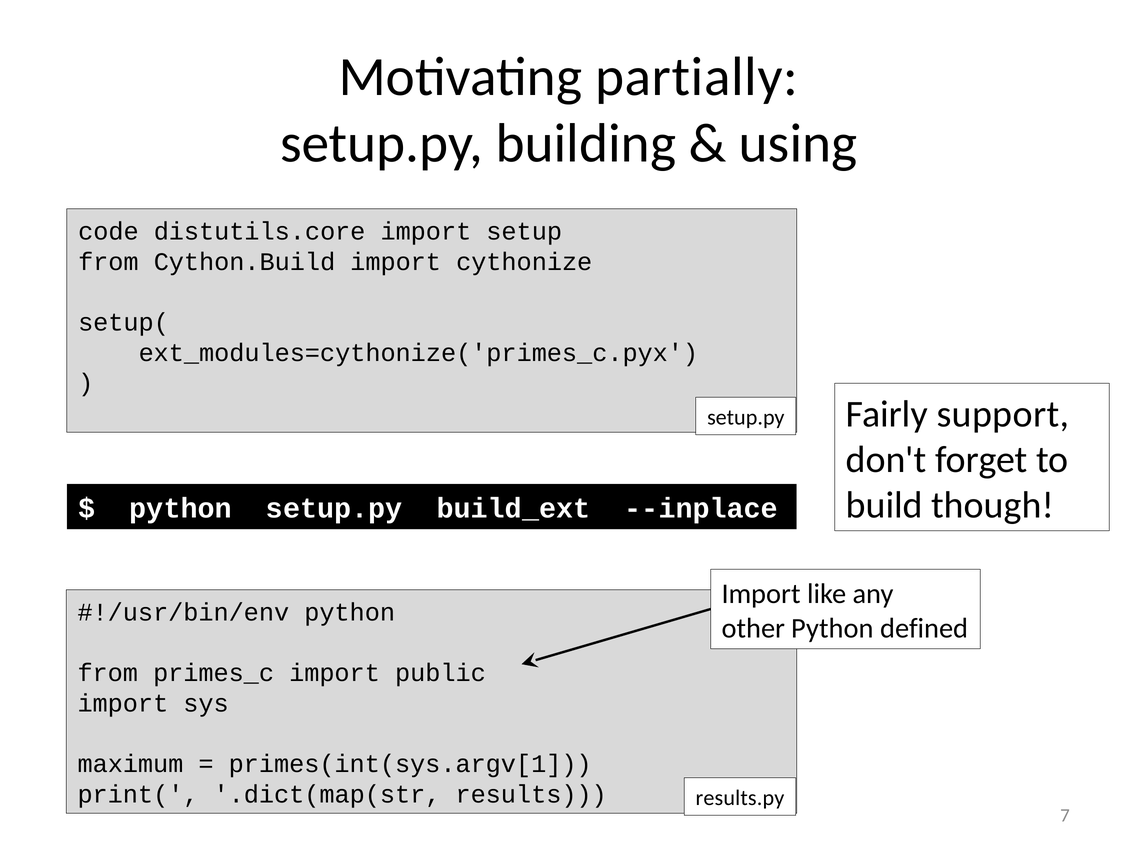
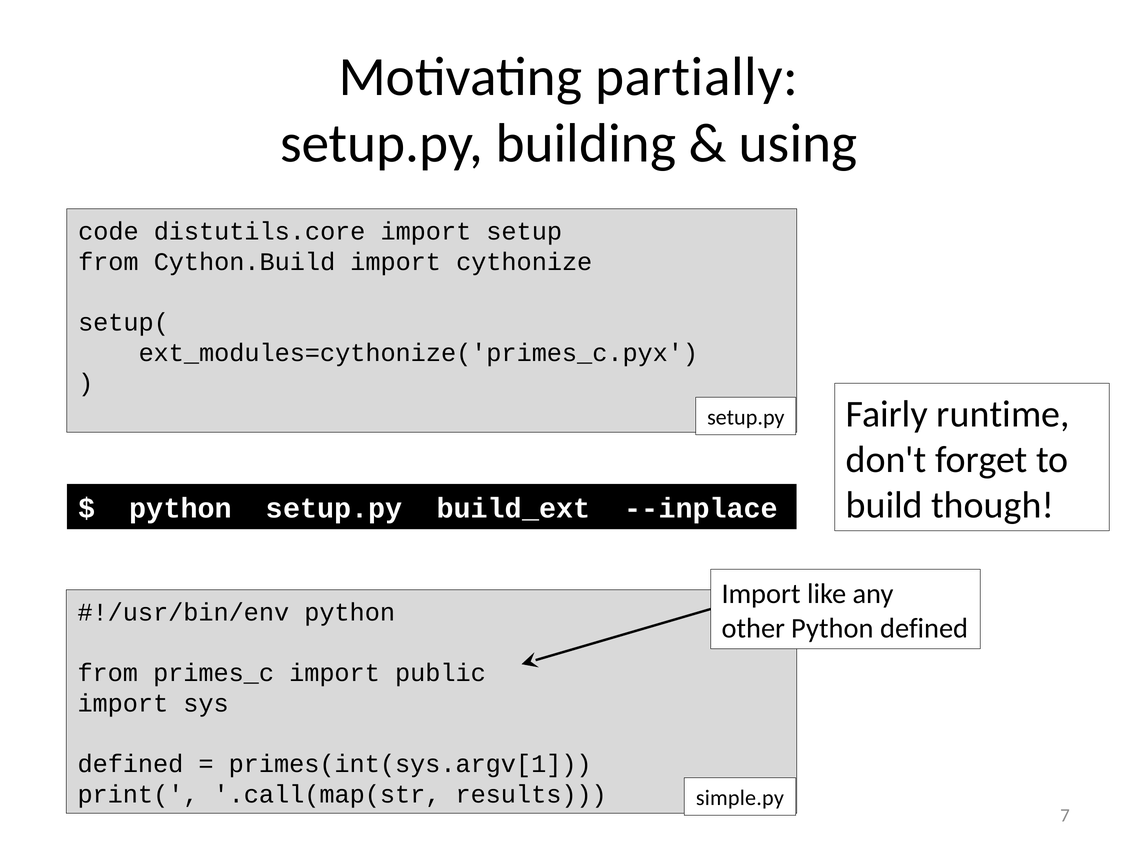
support: support -> runtime (1003, 414)
maximum: maximum -> defined (130, 764)
.dict(map(str: .dict(map(str -> .call(map(str (327, 794)
results.py: results.py -> simple.py (740, 798)
